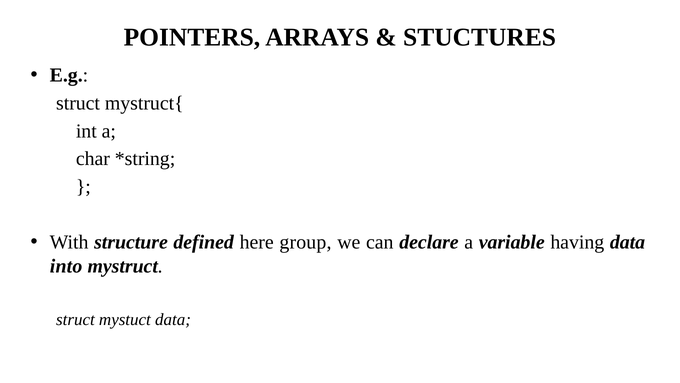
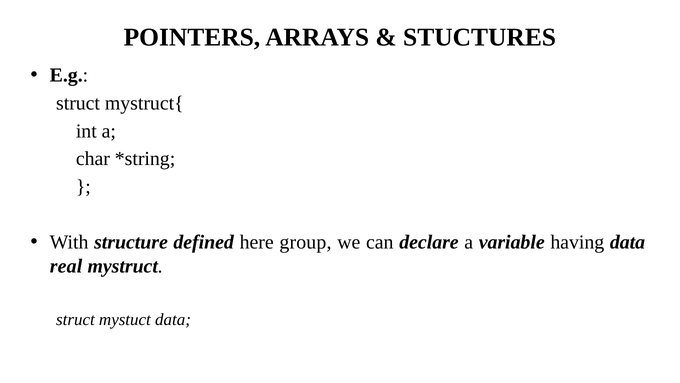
into: into -> real (66, 266)
